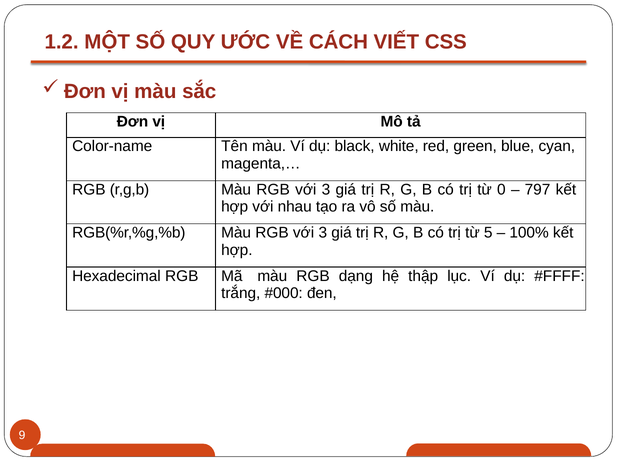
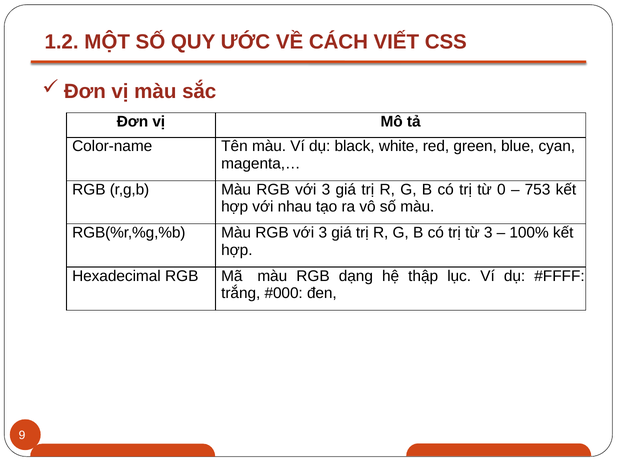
797: 797 -> 753 (538, 189)
từ 5: 5 -> 3 (488, 233)
